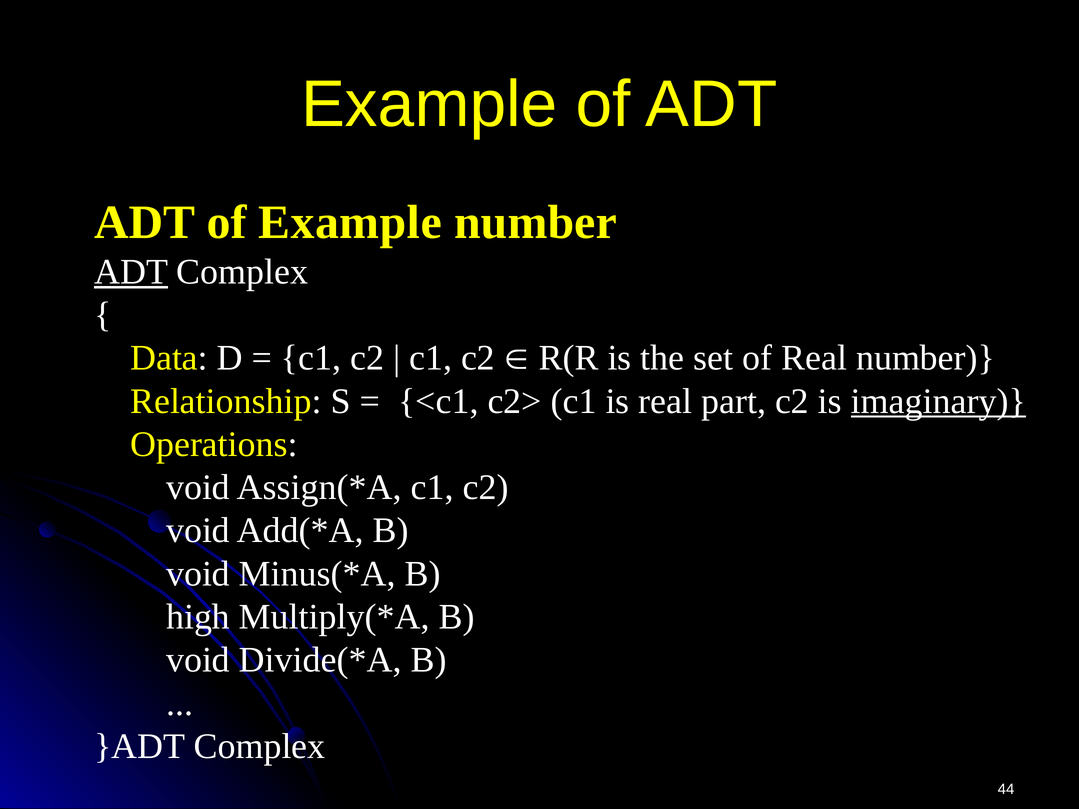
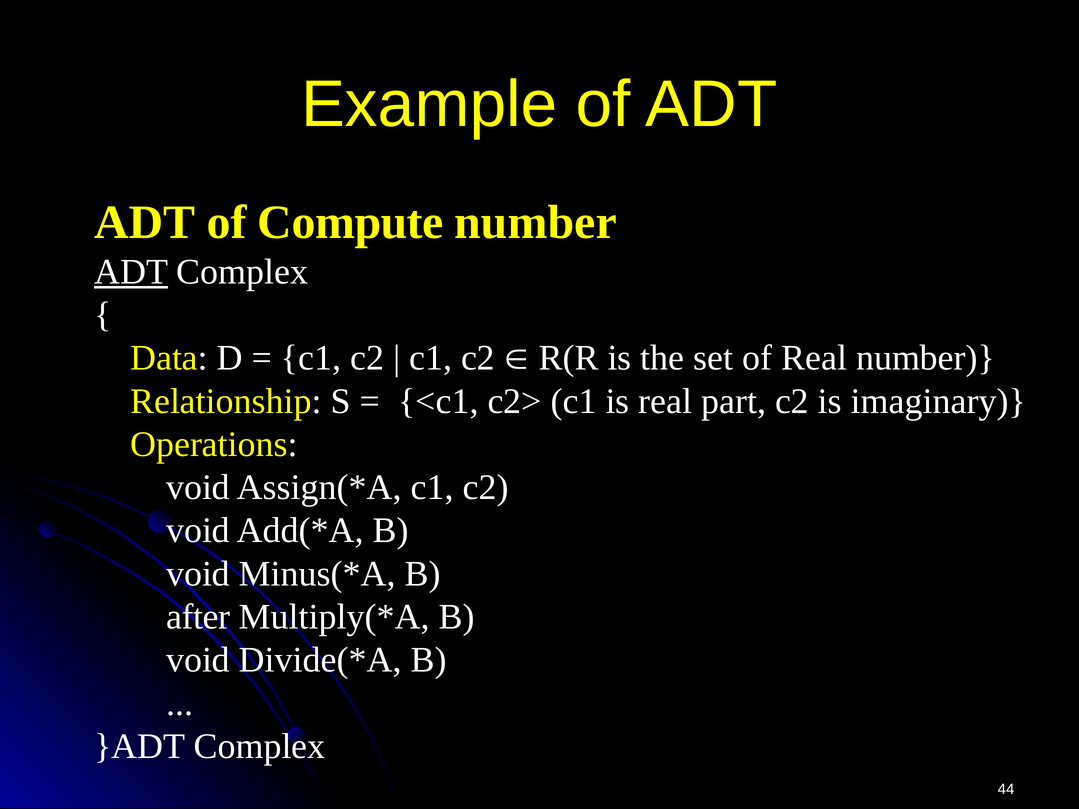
of Example: Example -> Compute (351, 222)
imaginary underline: present -> none (938, 401)
high: high -> after (198, 617)
